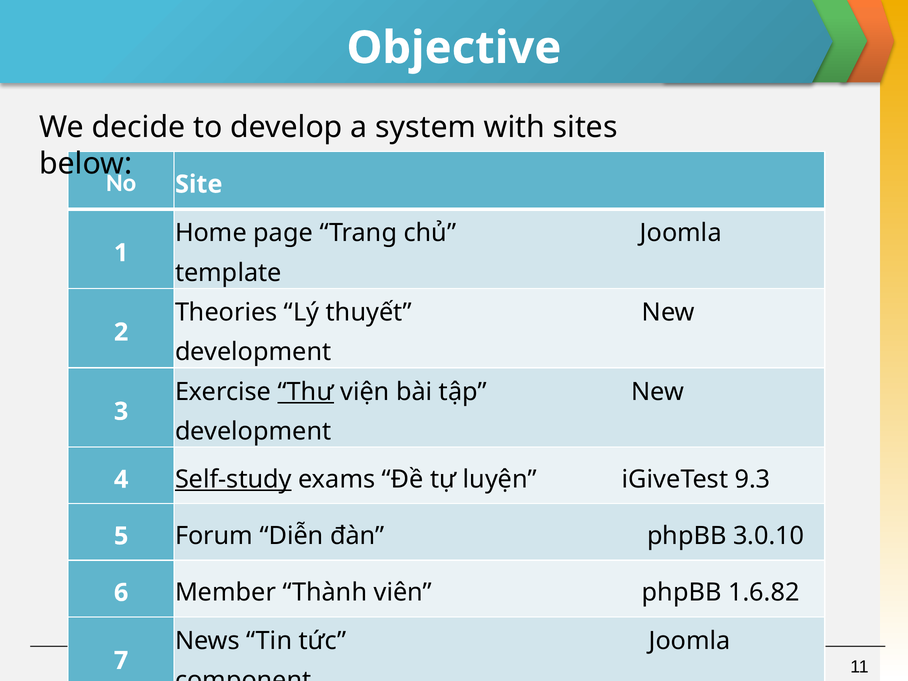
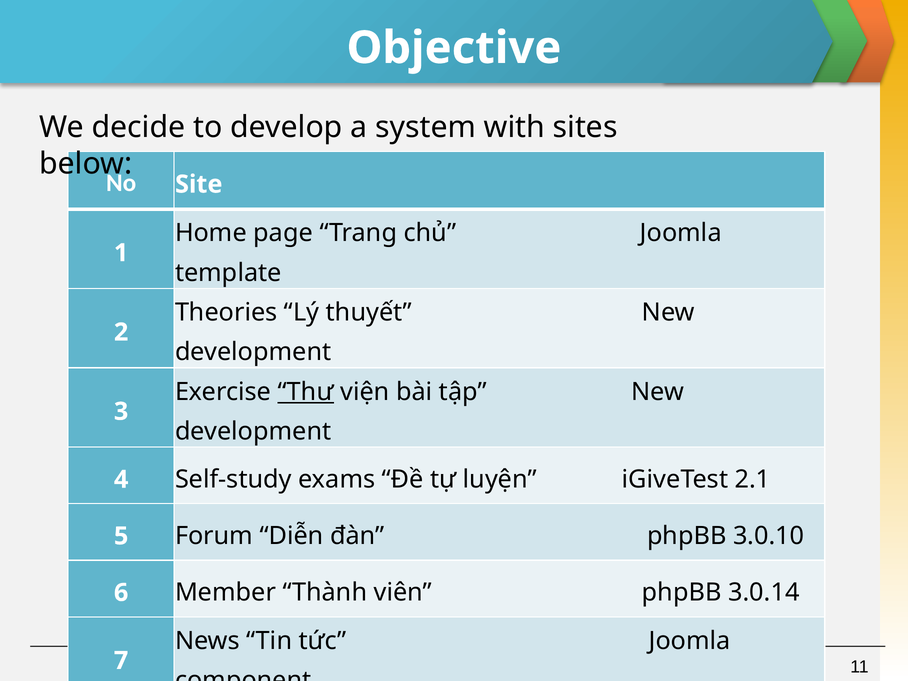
Self-study underline: present -> none (233, 479)
9.3: 9.3 -> 2.1 (753, 479)
1.6.82: 1.6.82 -> 3.0.14 (764, 593)
